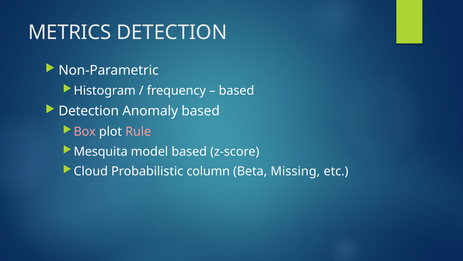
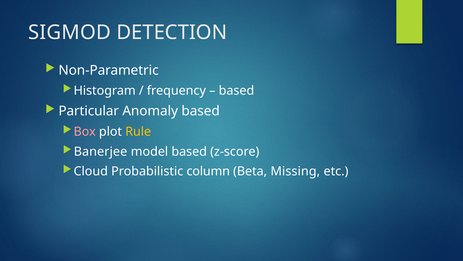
METRICS: METRICS -> SIGMOD (70, 33)
Detection: Detection -> Particular (89, 111)
Rule colour: pink -> yellow (138, 131)
Mesquita: Mesquita -> Banerjee (101, 151)
